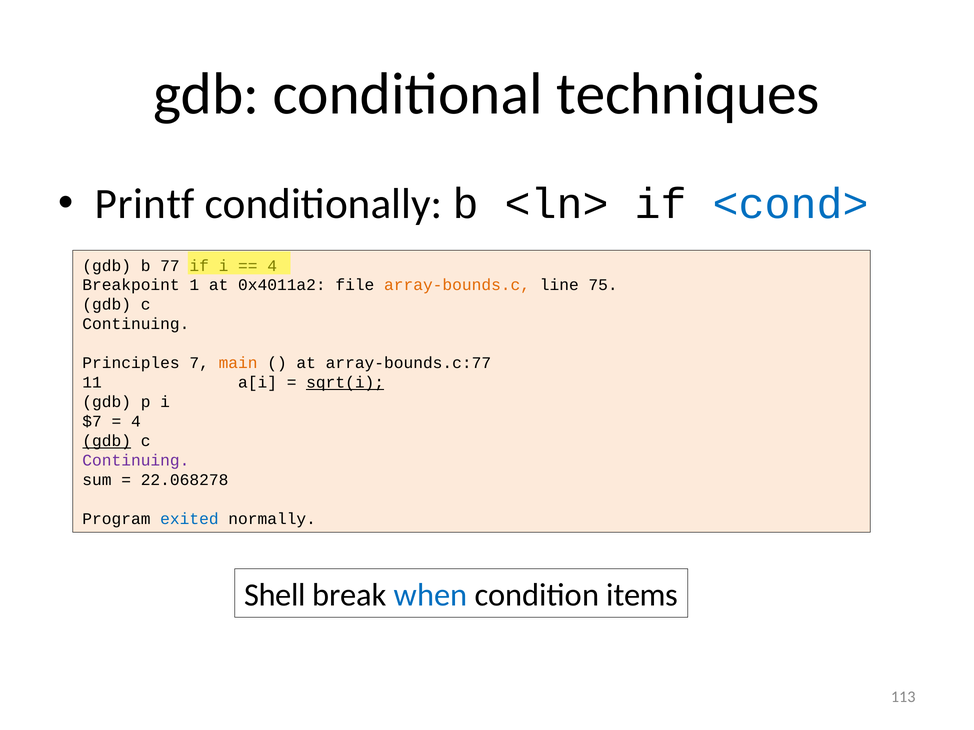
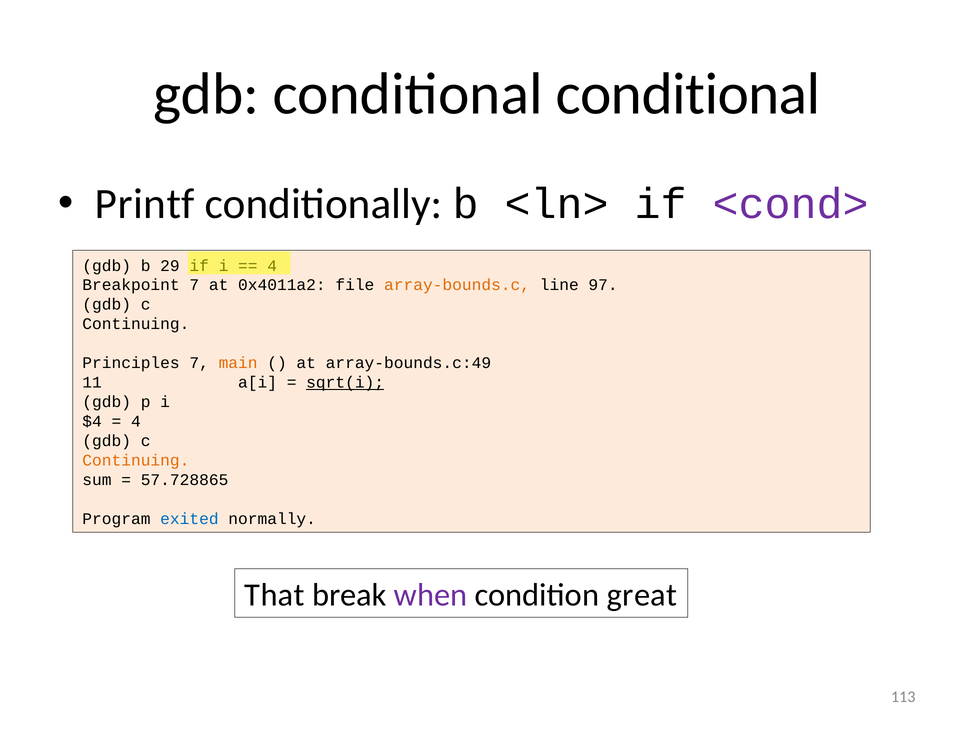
conditional techniques: techniques -> conditional (688, 94)
<cond> colour: blue -> purple (791, 204)
77: 77 -> 29 (170, 266)
Breakpoint 1: 1 -> 7 (194, 285)
75: 75 -> 97 (603, 285)
array-bounds.c:77: array-bounds.c:77 -> array-bounds.c:49 (408, 363)
$7: $7 -> $4 (92, 422)
gdb underline: present -> none (107, 441)
Continuing colour: purple -> orange (136, 461)
22.068278: 22.068278 -> 57.728865 (185, 480)
Shell: Shell -> That (275, 596)
when colour: blue -> purple (431, 596)
items: items -> great (642, 596)
